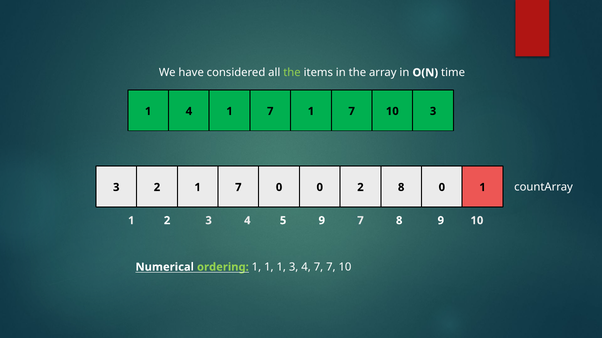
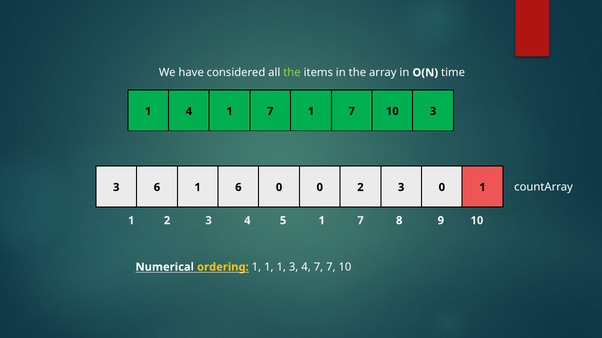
3 2: 2 -> 6 (157, 188)
7: 7 -> 6 (238, 188)
0 2 8: 8 -> 3 (401, 188)
5 9: 9 -> 1 (322, 221)
ordering colour: light green -> yellow (223, 267)
